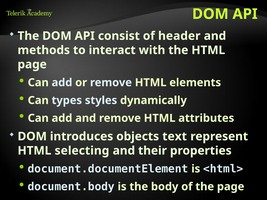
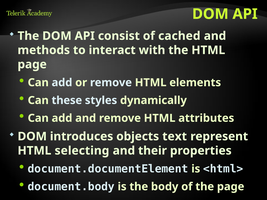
header: header -> cached (179, 36)
types: types -> these (67, 100)
